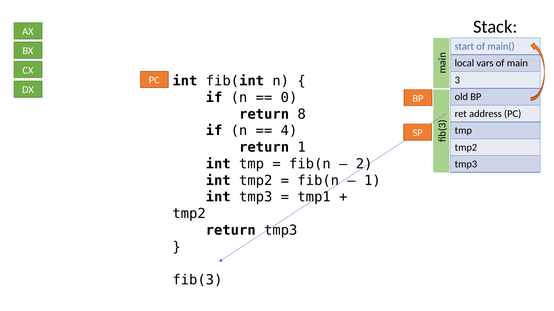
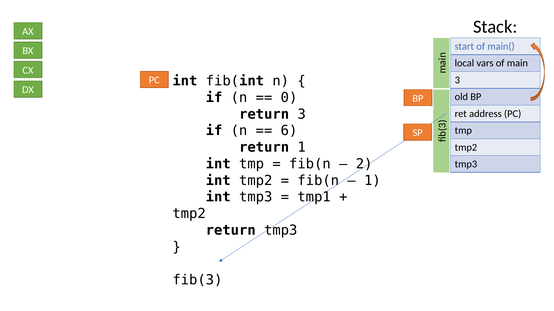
return 8: 8 -> 3 (302, 114)
4: 4 -> 6 (289, 131)
